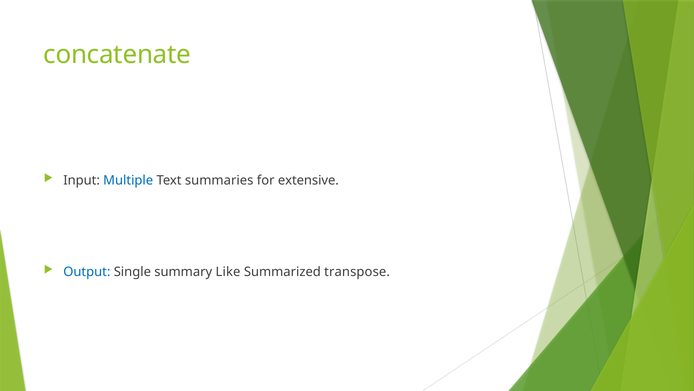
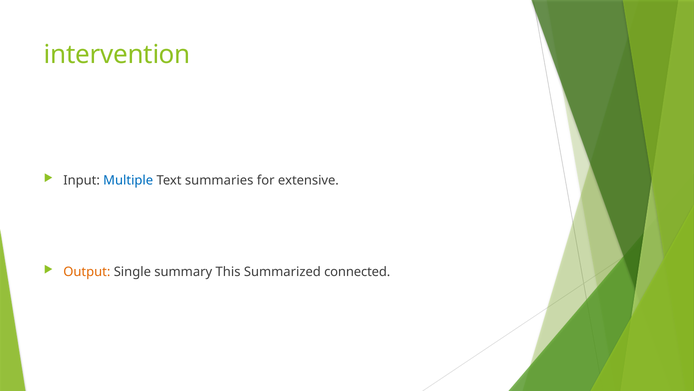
concatenate: concatenate -> intervention (117, 55)
Output colour: blue -> orange (87, 271)
Like: Like -> This (228, 271)
transpose: transpose -> connected (357, 271)
